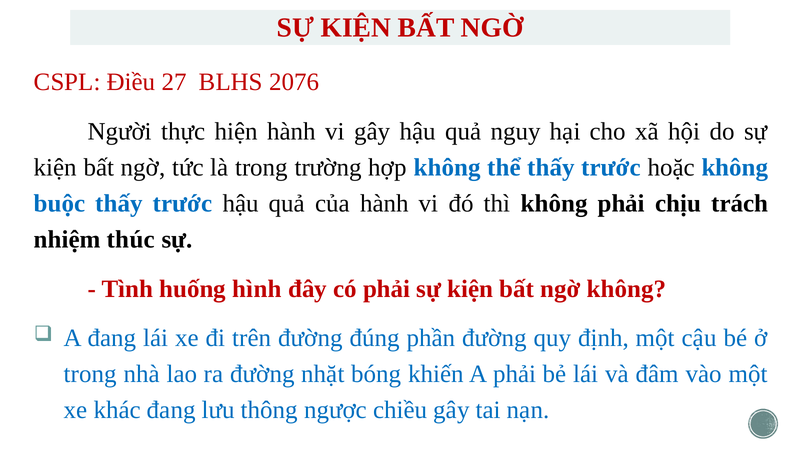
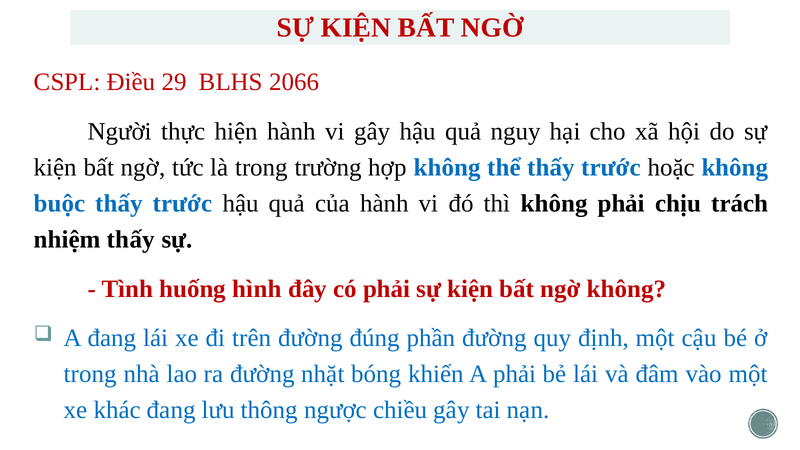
27: 27 -> 29 (174, 82)
2076: 2076 -> 2066 (294, 82)
nhiệm thúc: thúc -> thấy (131, 239)
